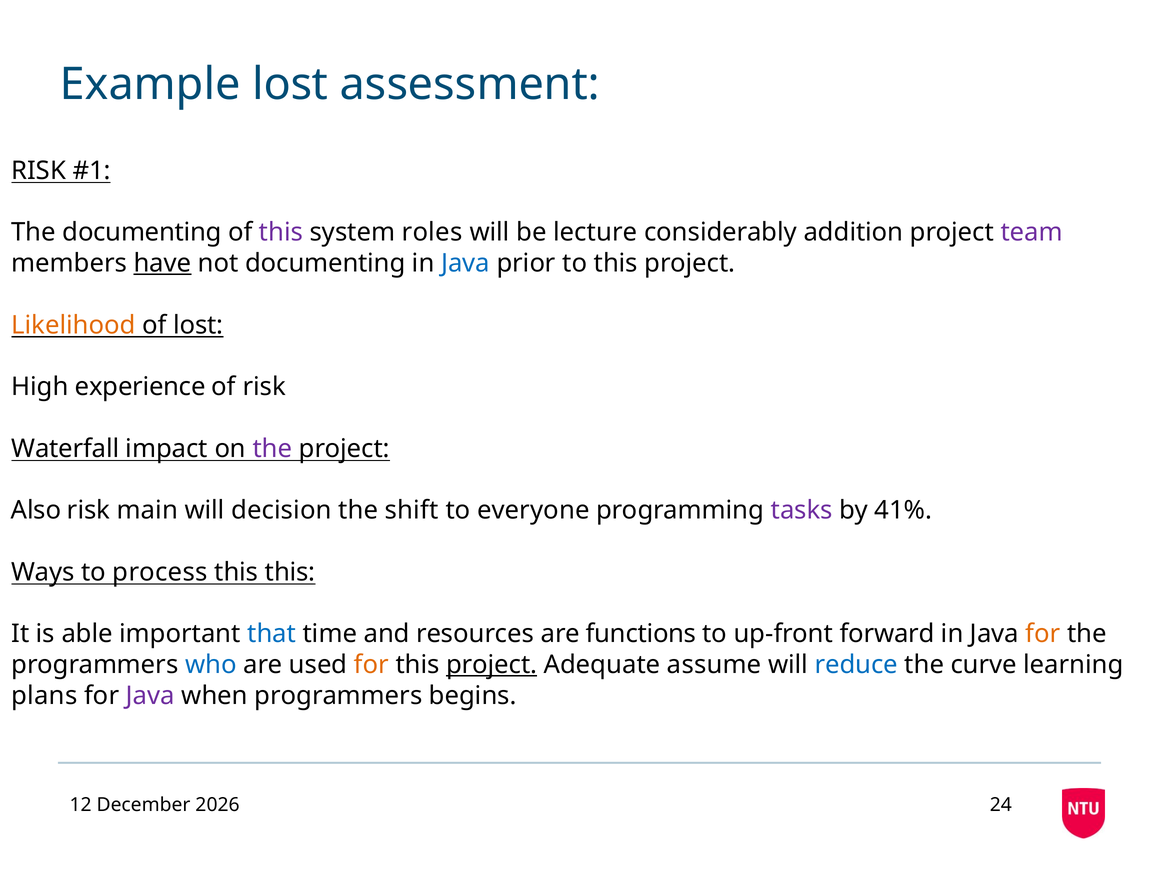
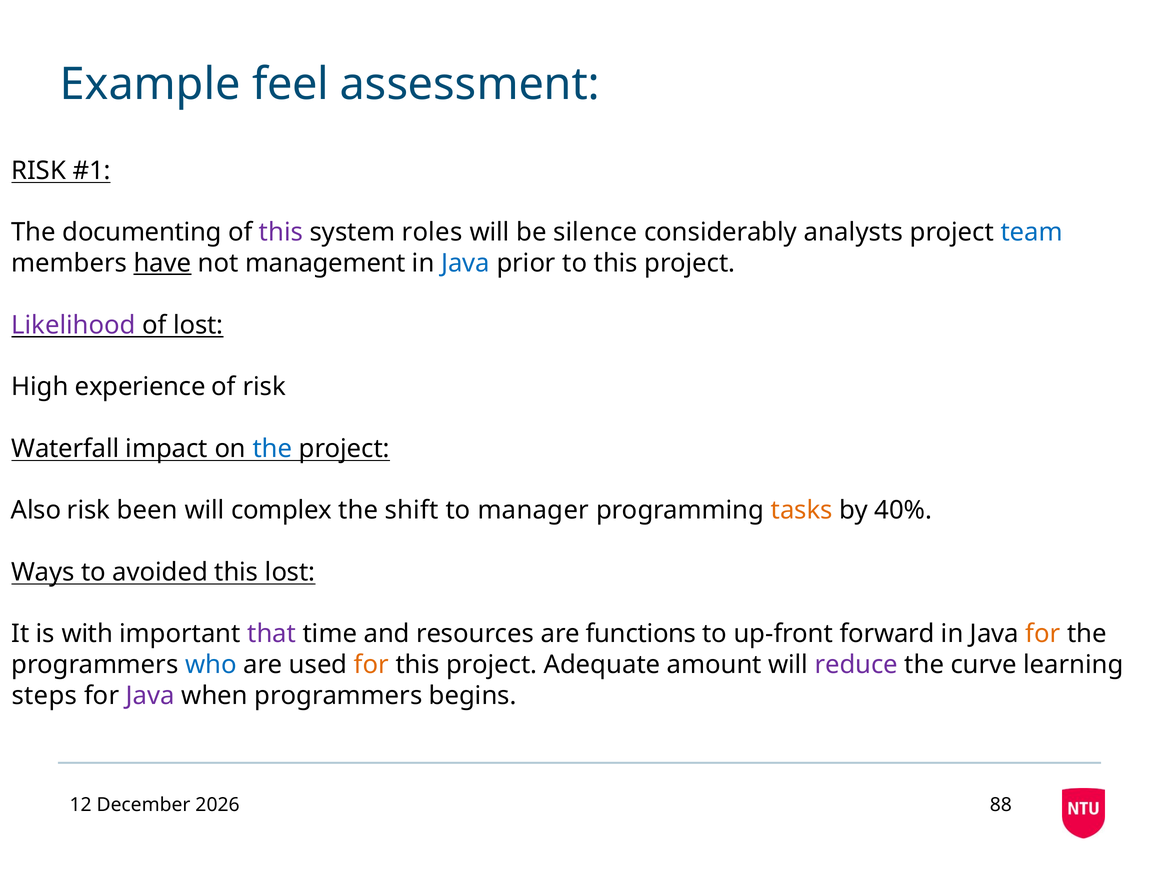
Example lost: lost -> feel (290, 84)
lecture: lecture -> silence (595, 233)
addition: addition -> analysts (853, 233)
team colour: purple -> blue (1032, 233)
not documenting: documenting -> management (325, 263)
Likelihood colour: orange -> purple (73, 325)
the colour: purple -> blue (272, 449)
main: main -> been (147, 511)
decision: decision -> complex (282, 511)
everyone: everyone -> manager (533, 511)
tasks colour: purple -> orange (802, 511)
41%: 41% -> 40% (903, 511)
process: process -> avoided (160, 572)
this this: this -> lost (290, 572)
able: able -> with (87, 634)
that colour: blue -> purple (272, 634)
project underline: present -> none (492, 665)
assume: assume -> amount (714, 665)
reduce colour: blue -> purple (856, 665)
plans: plans -> steps (44, 696)
24: 24 -> 88 (1001, 805)
